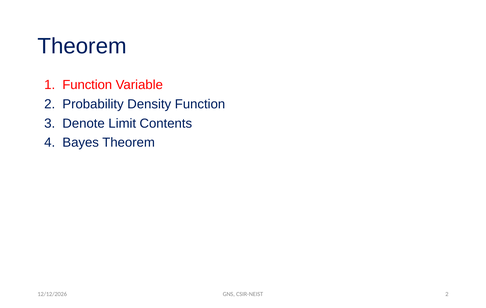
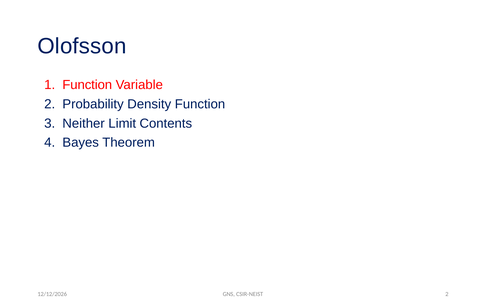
Theorem: Theorem -> Olofsson (82, 46)
Denote: Denote -> Neither (84, 124)
